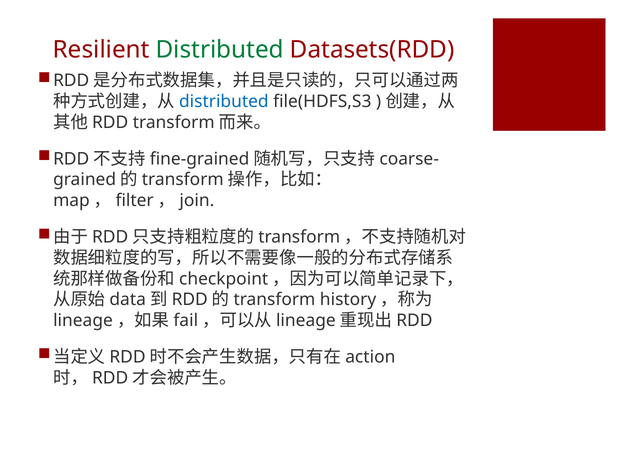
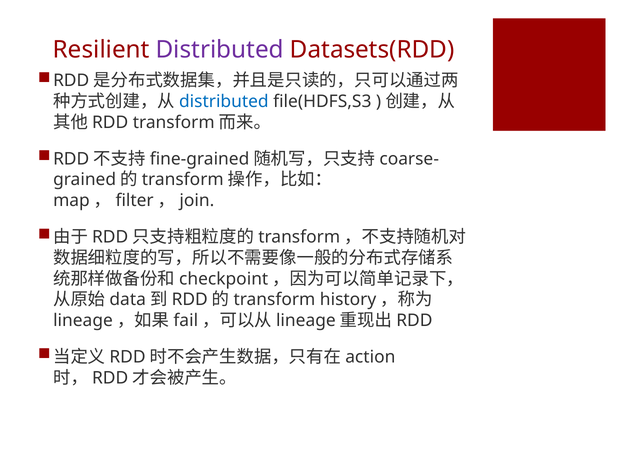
Distributed colour: green -> purple (220, 50)
